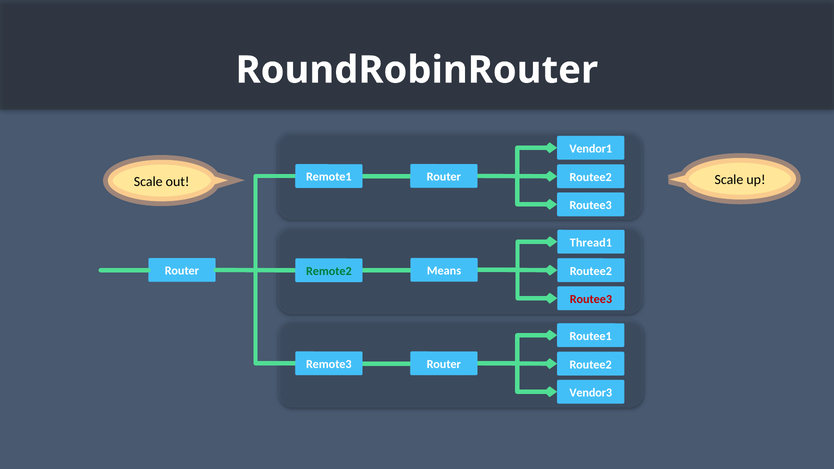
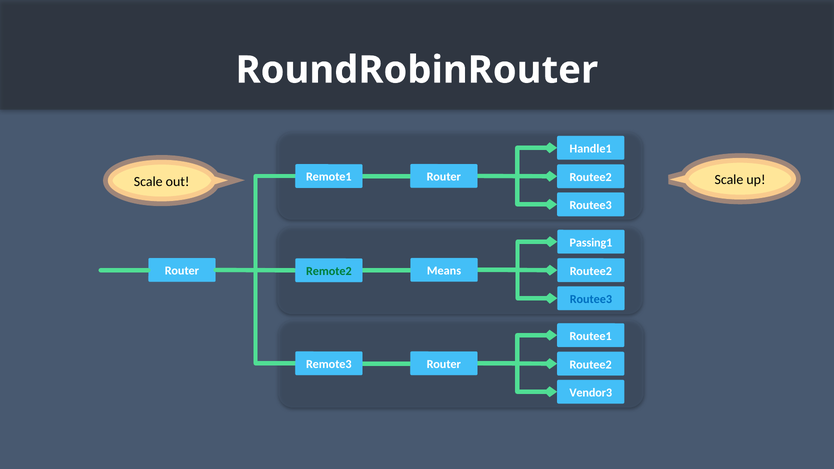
Vendor1: Vendor1 -> Handle1 (591, 149)
Thread1: Thread1 -> Passing1 (591, 243)
Routee3 colour: red -> blue (591, 299)
